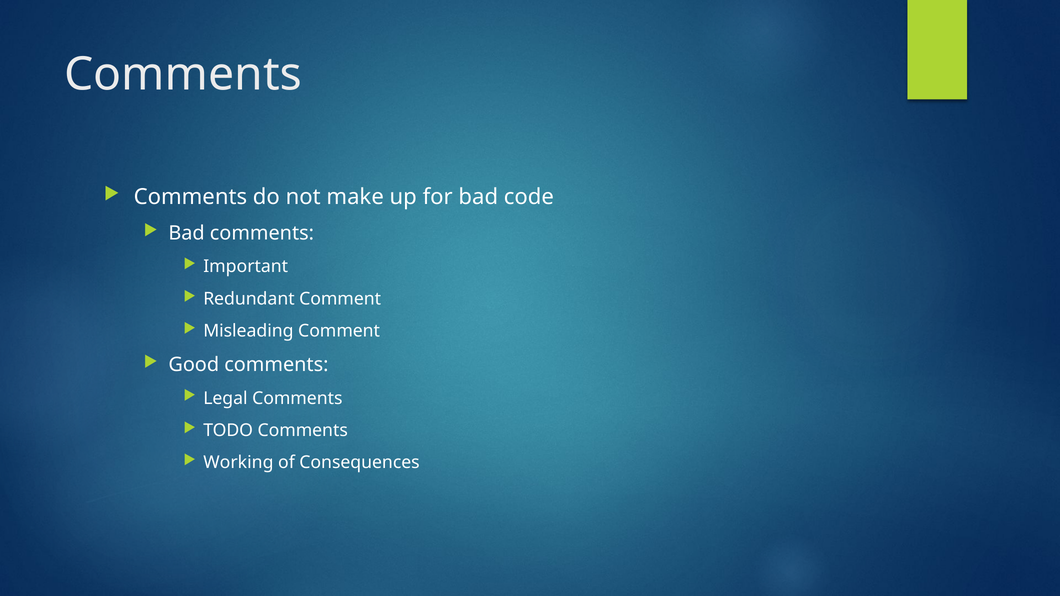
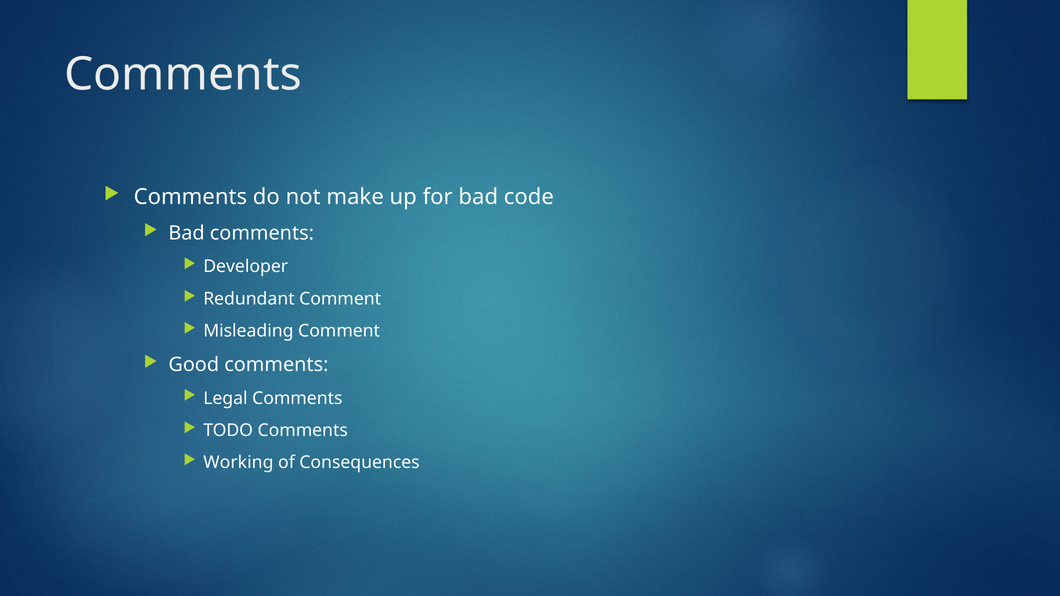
Important: Important -> Developer (246, 267)
